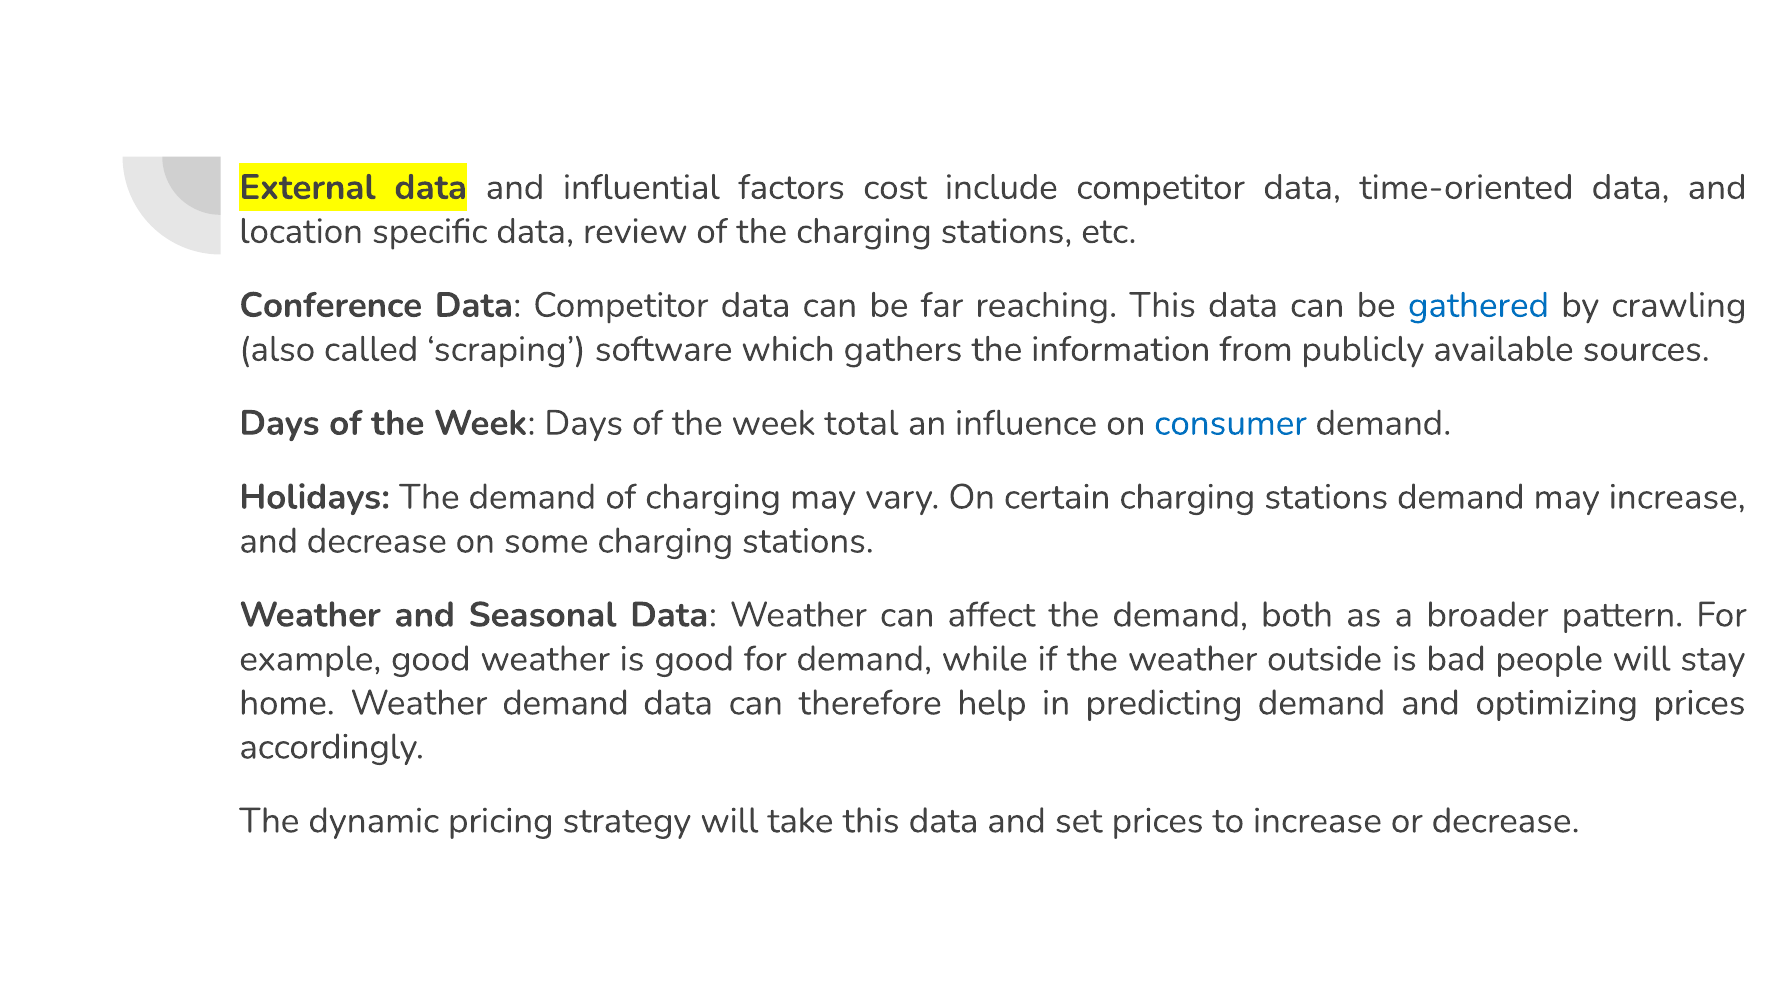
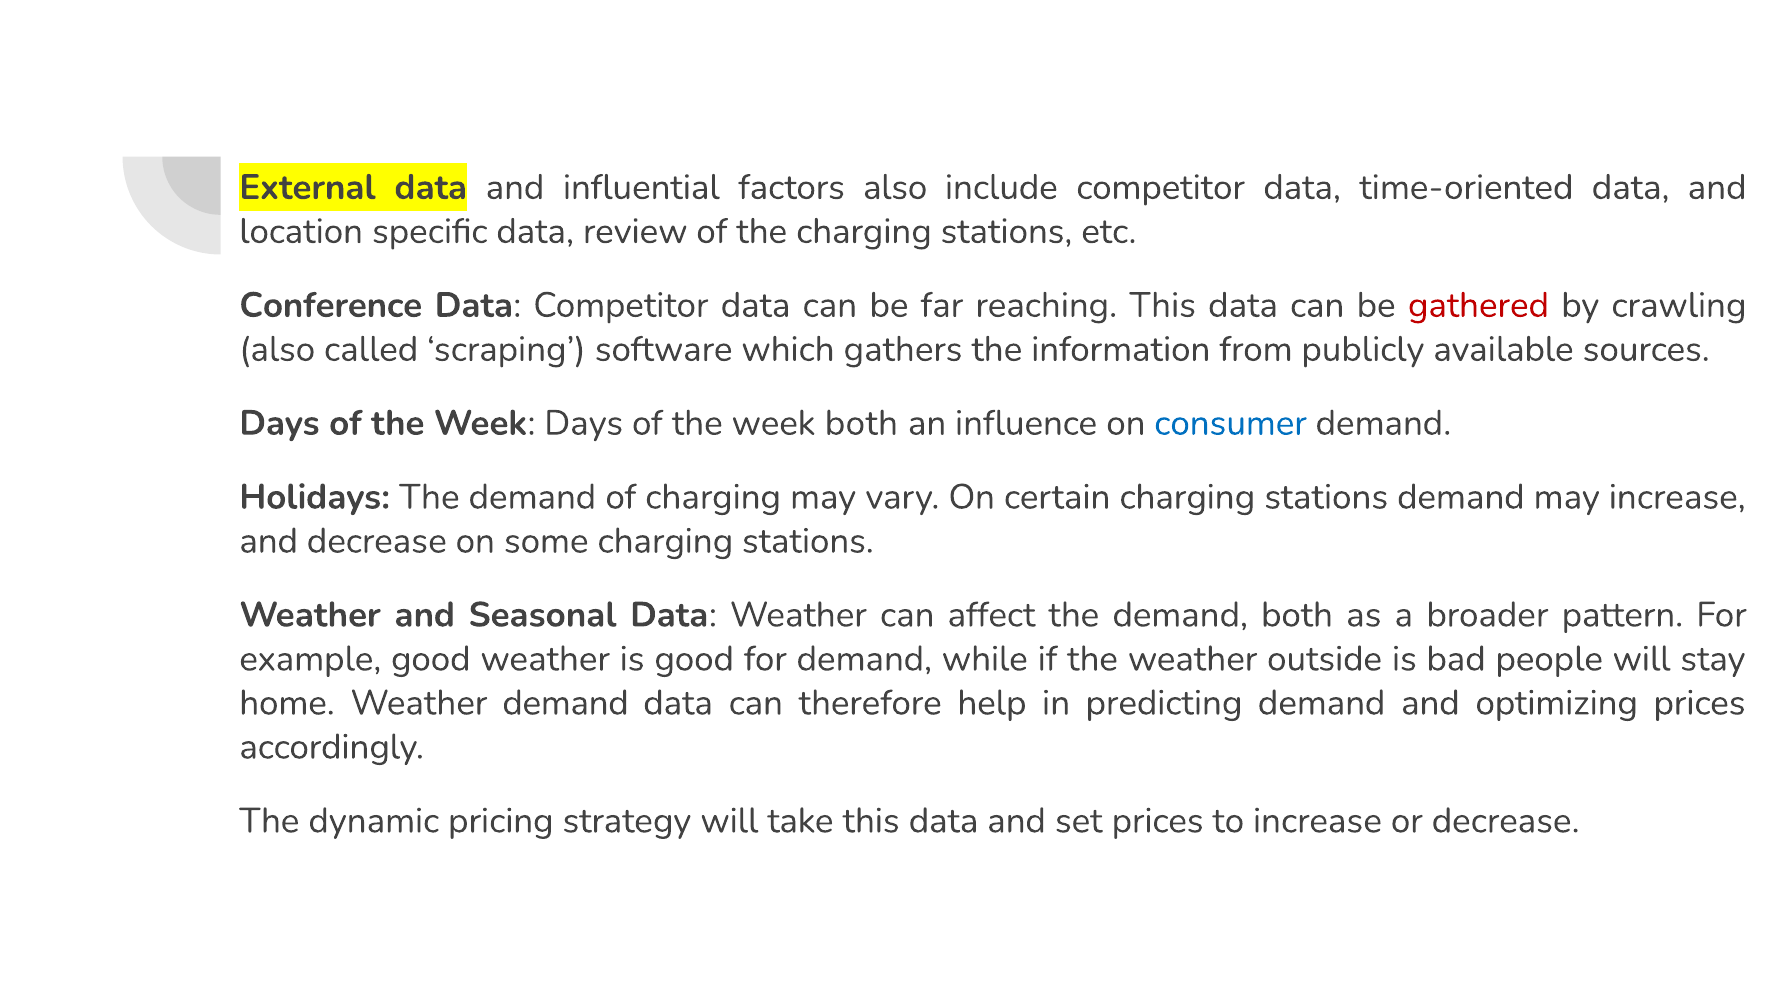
factors cost: cost -> also (895, 187)
gathered colour: blue -> red (1478, 305)
week total: total -> both (861, 423)
